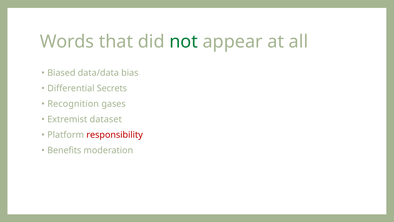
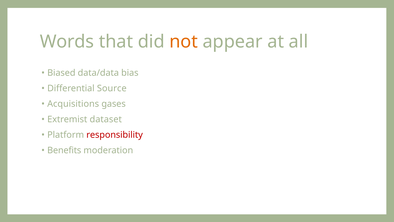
not colour: green -> orange (184, 42)
Secrets: Secrets -> Source (112, 88)
Recognition: Recognition -> Acquisitions (73, 104)
